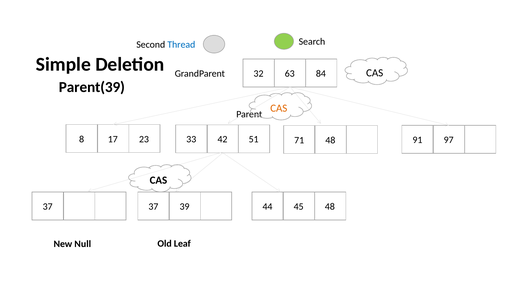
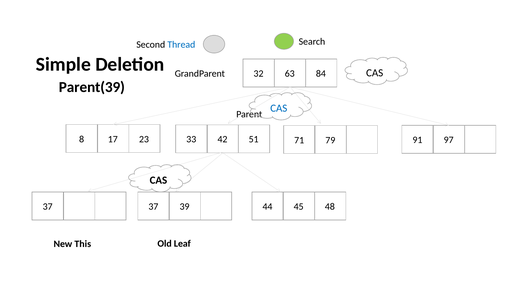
CAS colour: orange -> blue (279, 108)
71 48: 48 -> 79 (330, 140)
Null: Null -> This (83, 244)
